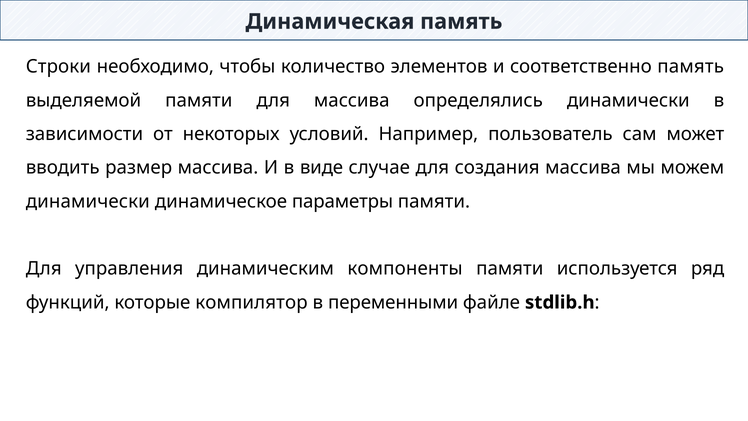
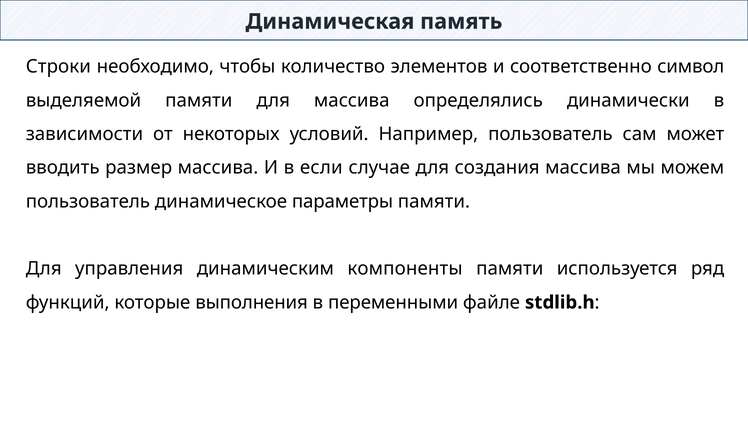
соответственно память: память -> символ (691, 67)
виде: виде -> если (321, 168)
динамически: динамически -> пользователь (88, 201)
компилятор: компилятор -> выполнения (252, 302)
